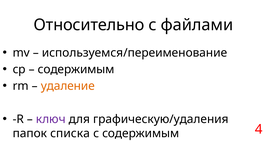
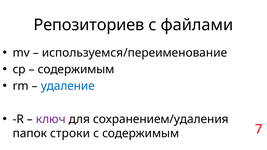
Относительно: Относительно -> Репозиториев (89, 25)
удаление colour: orange -> blue (68, 86)
графическую/удаления: графическую/удаления -> сохранением/удаления (161, 119)
списка: списка -> строки (70, 134)
4: 4 -> 7 (259, 129)
